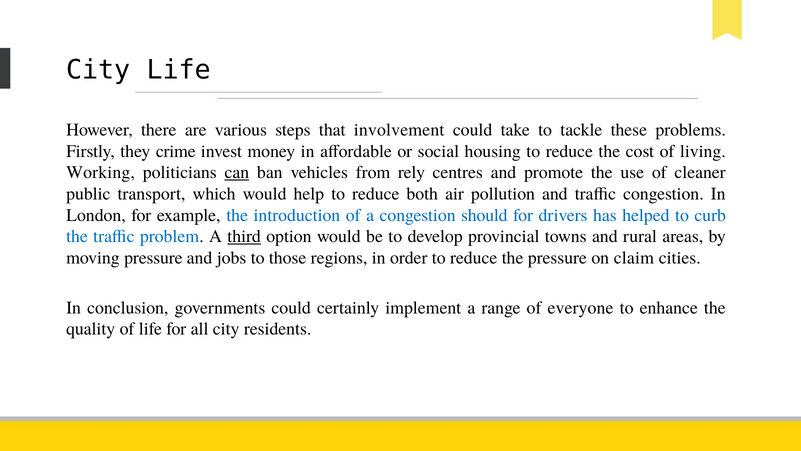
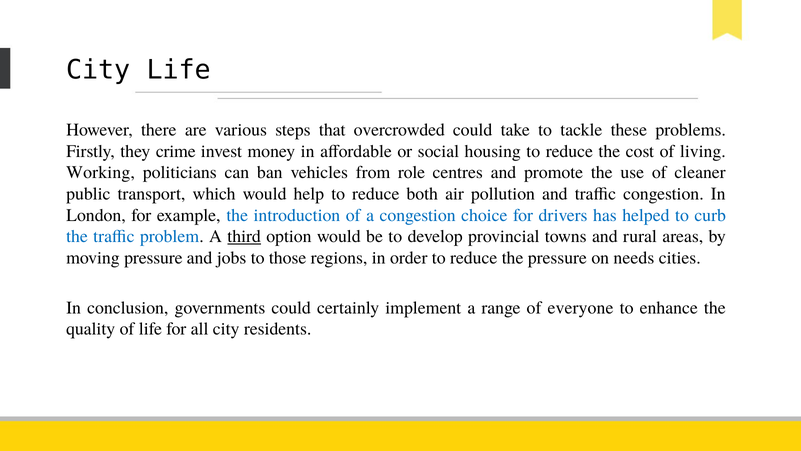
involvement: involvement -> overcrowded (399, 130)
can underline: present -> none (237, 172)
rely: rely -> role (412, 172)
should: should -> choice (484, 215)
claim: claim -> needs (634, 258)
